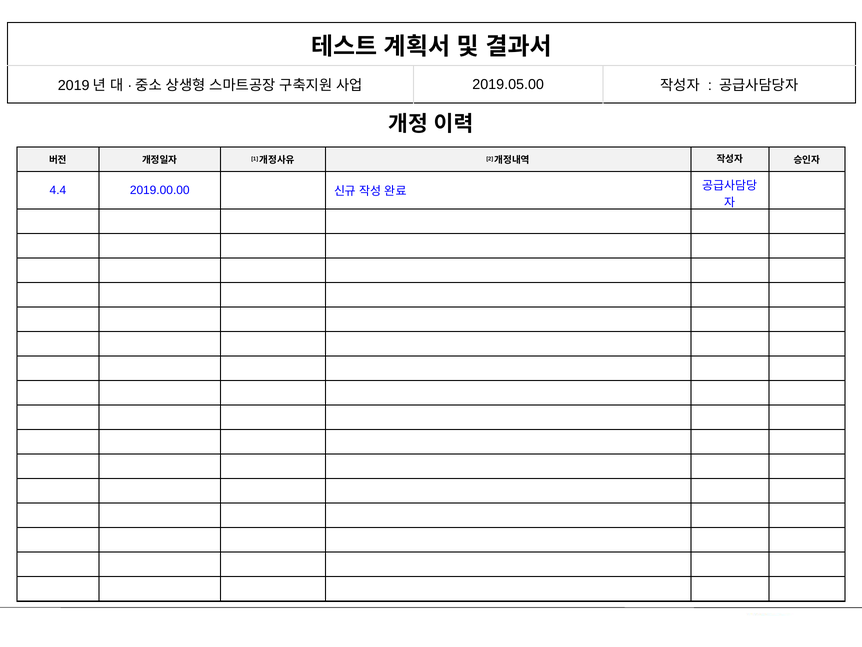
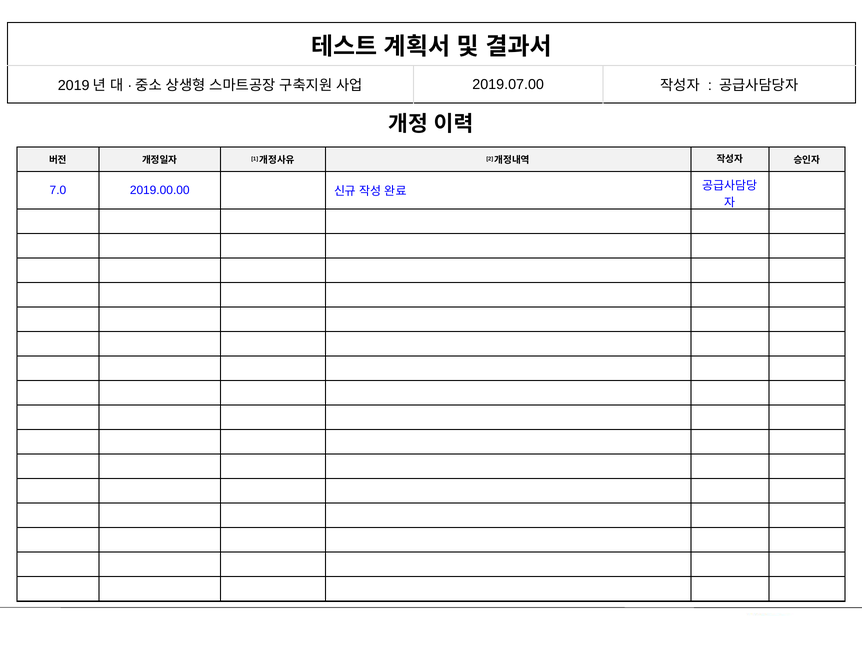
2019.05.00: 2019.05.00 -> 2019.07.00 (508, 84)
4.4: 4.4 -> 7.0 (58, 190)
